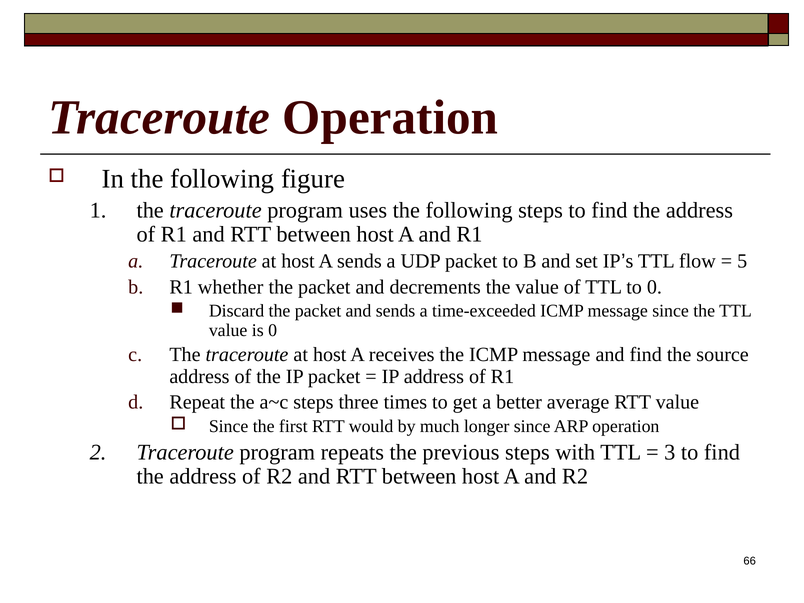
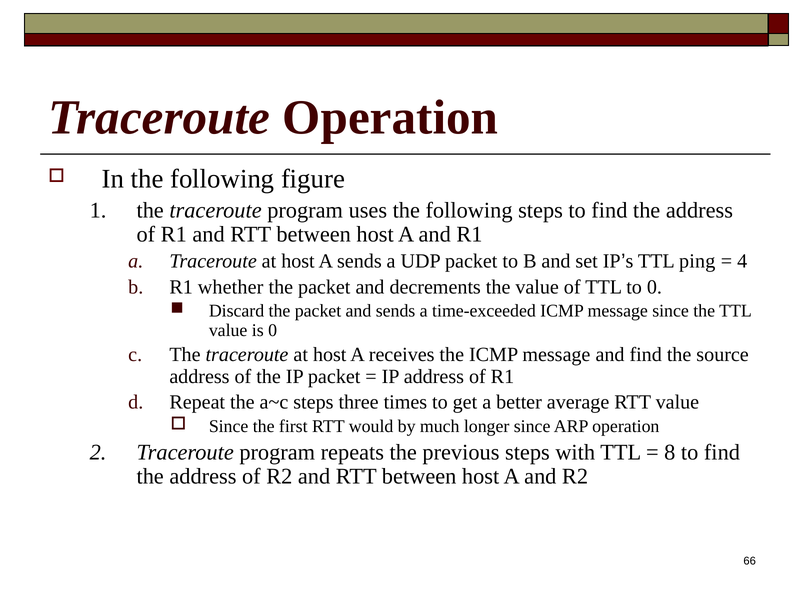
flow: flow -> ping (697, 261)
5: 5 -> 4 (742, 261)
3: 3 -> 8 (670, 452)
